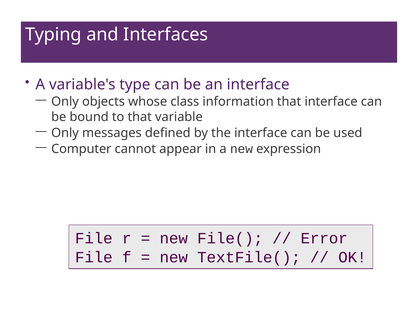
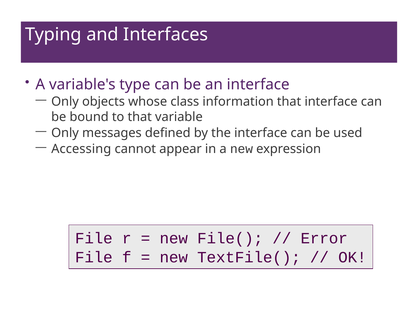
Computer: Computer -> Accessing (81, 149)
